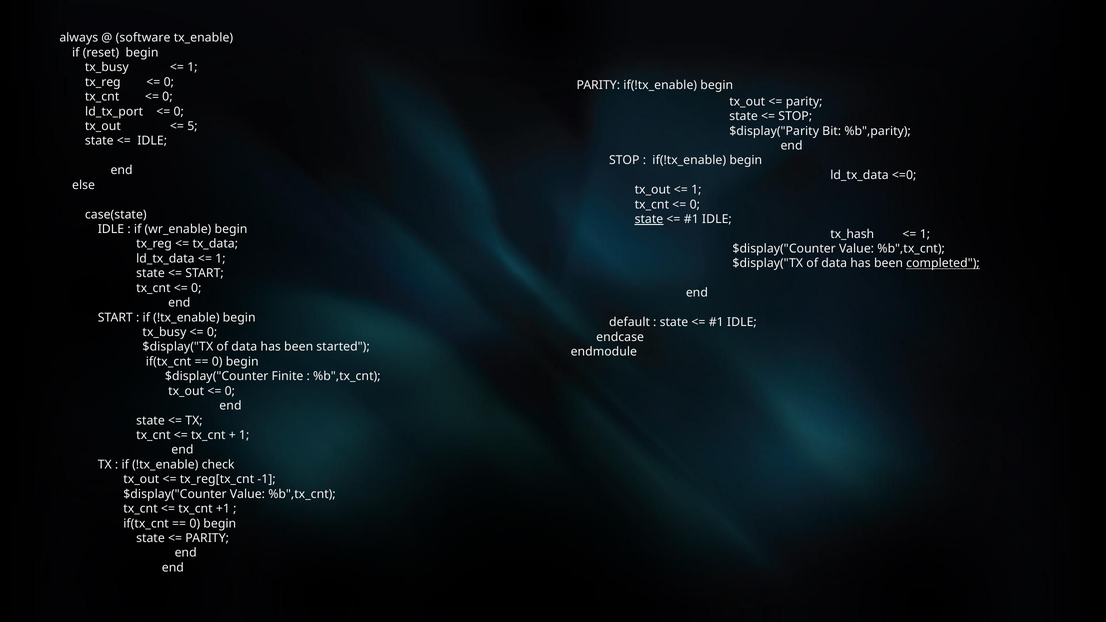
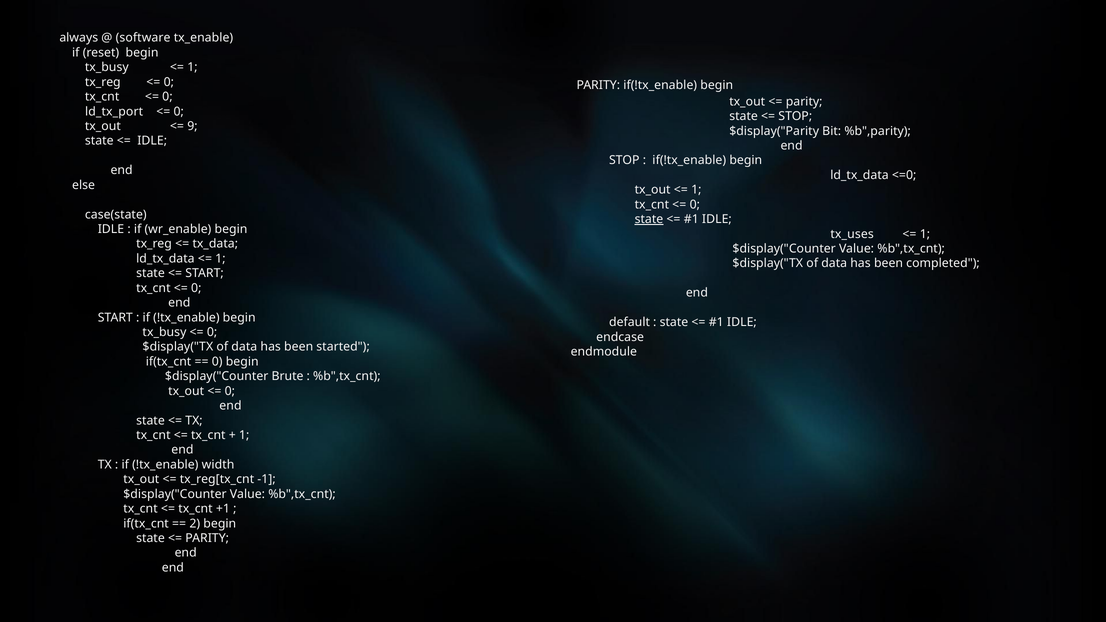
5: 5 -> 9 (192, 126)
tx_hash: tx_hash -> tx_uses (852, 234)
completed underline: present -> none (943, 263)
Finite: Finite -> Brute (288, 376)
check: check -> width (218, 465)
0: 0 -> 2 (195, 524)
